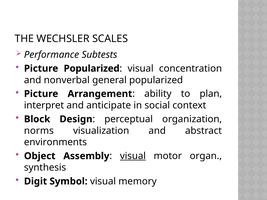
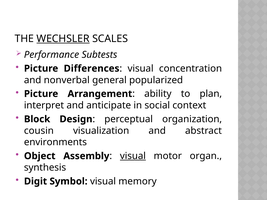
WECHSLER underline: none -> present (63, 39)
Picture Popularized: Popularized -> Differences (92, 69)
norms: norms -> cousin (39, 131)
